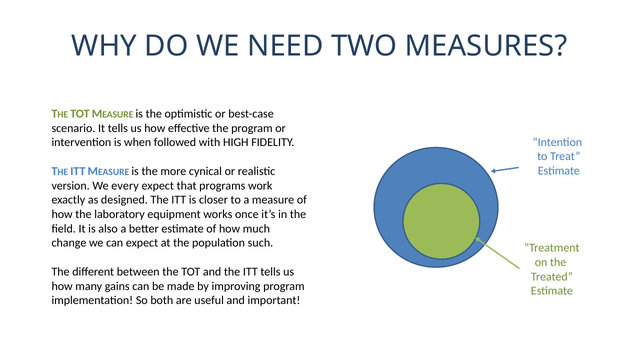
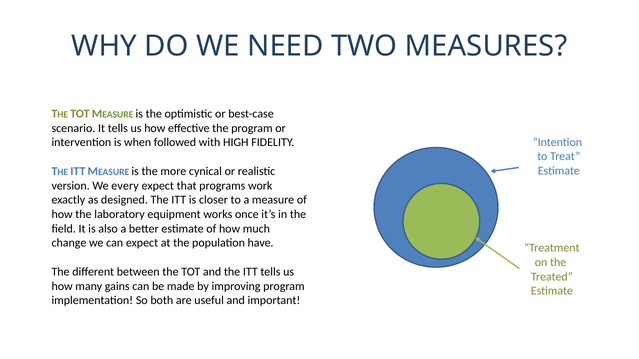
such: such -> have (261, 243)
